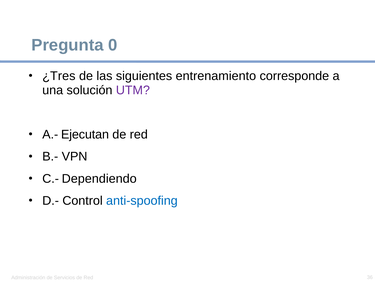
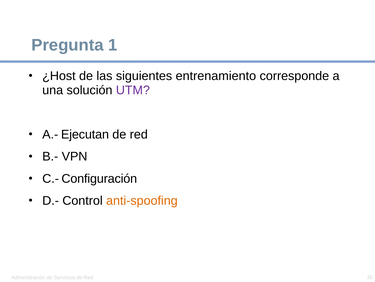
0: 0 -> 1 (113, 45)
¿Tres: ¿Tres -> ¿Host (59, 76)
Dependiendo: Dependiendo -> Configuración (99, 178)
anti-spoofing colour: blue -> orange (142, 200)
